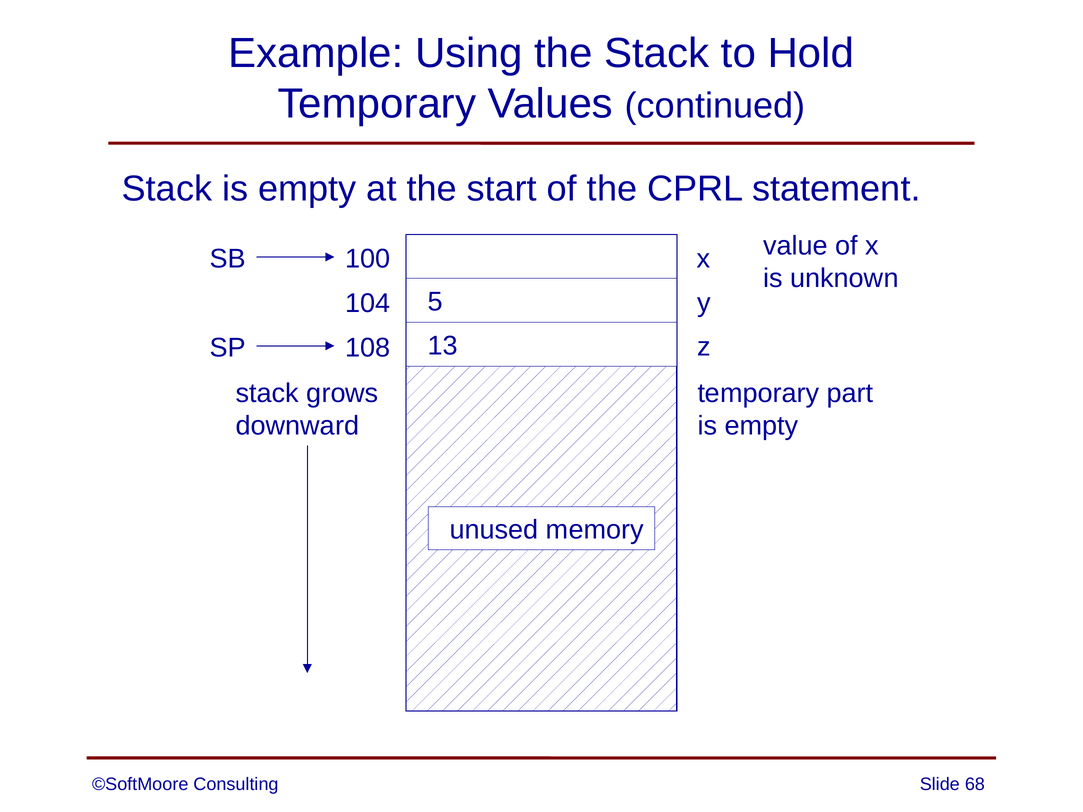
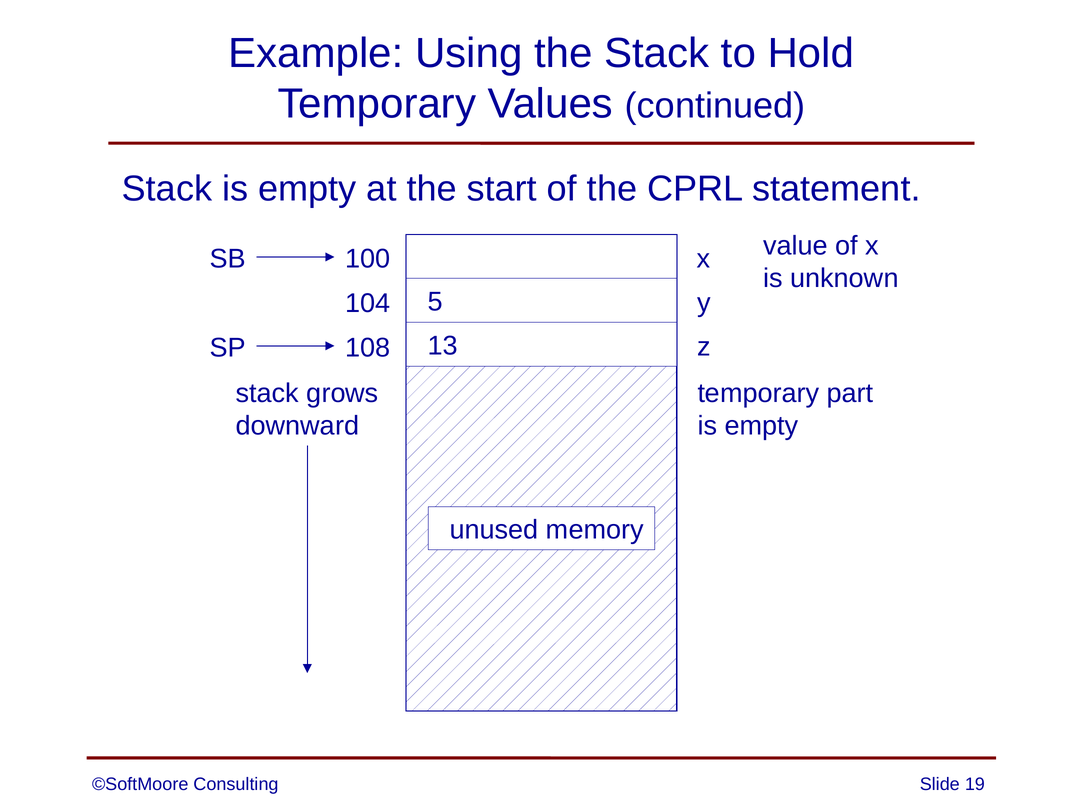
68: 68 -> 19 (975, 785)
